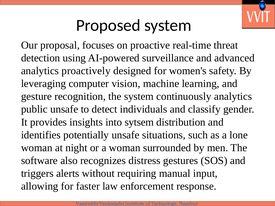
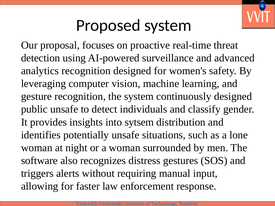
analytics proactively: proactively -> recognition (86, 71)
continuously analytics: analytics -> designed (233, 97)
